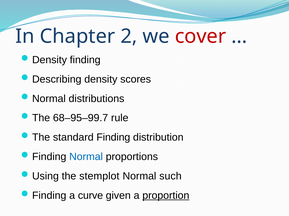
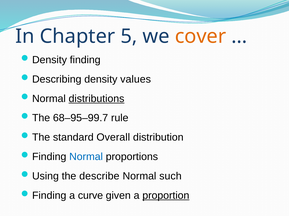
2: 2 -> 5 (129, 36)
cover colour: red -> orange (200, 36)
scores: scores -> values (136, 79)
distributions underline: none -> present (96, 99)
standard Finding: Finding -> Overall (113, 138)
stemplot: stemplot -> describe (99, 177)
